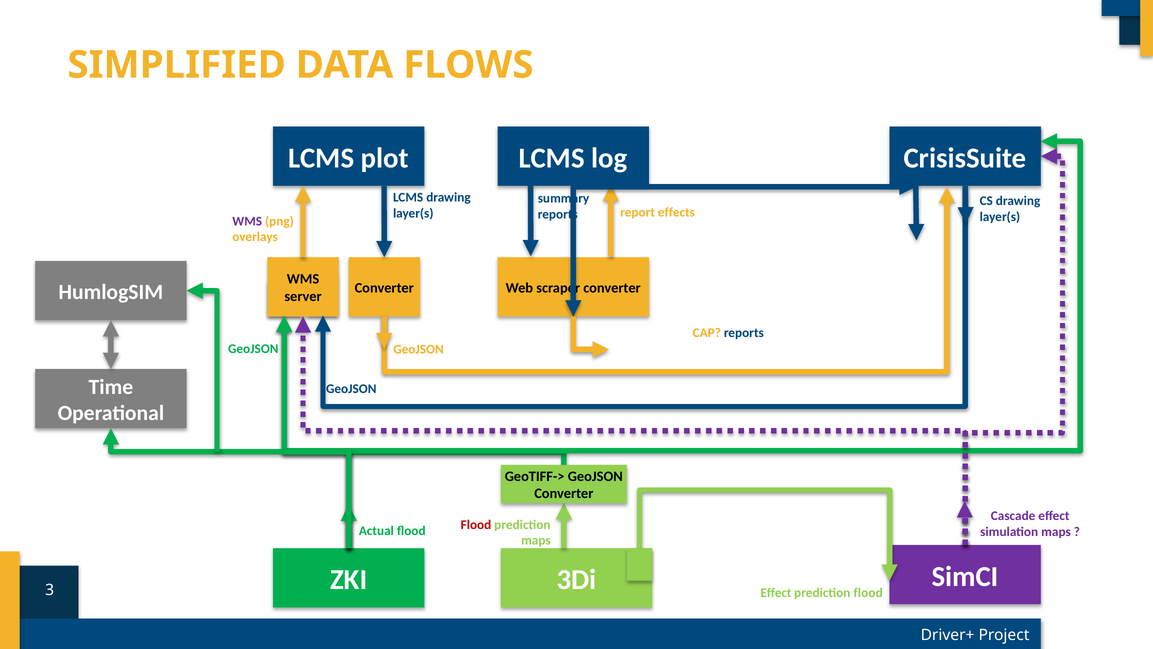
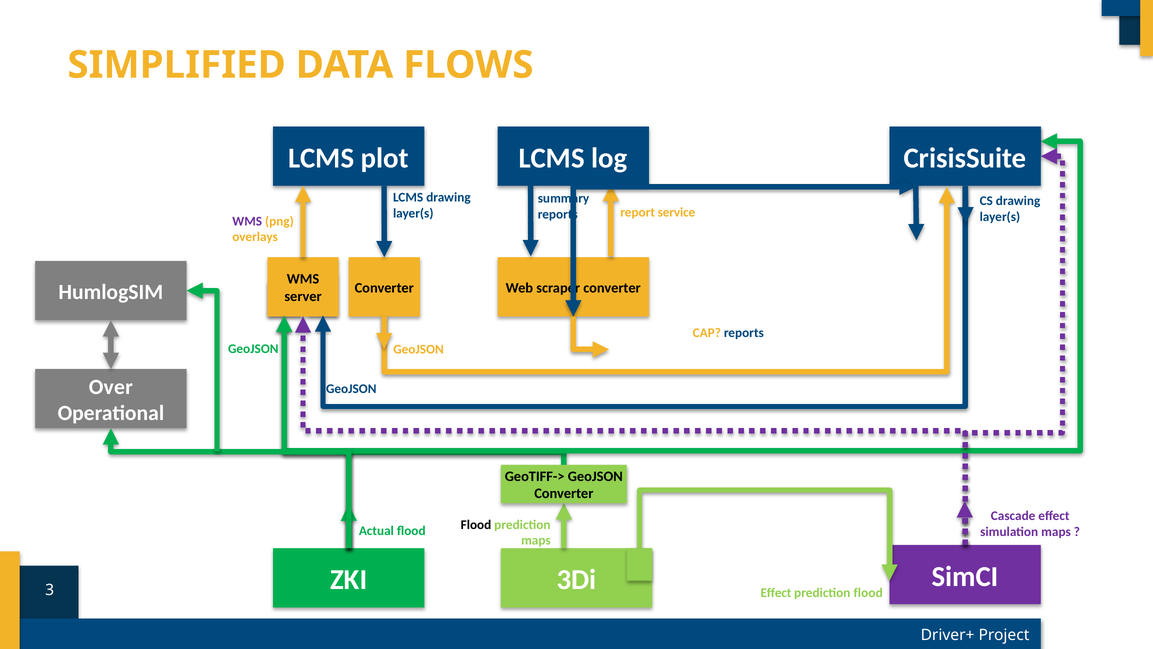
effects: effects -> service (676, 212)
Time: Time -> Over (111, 387)
Flood colour: red -> black (476, 524)
